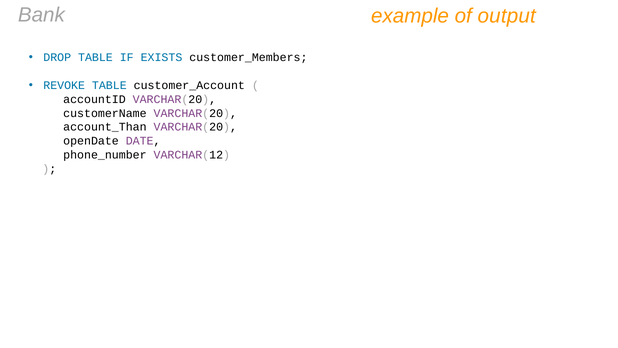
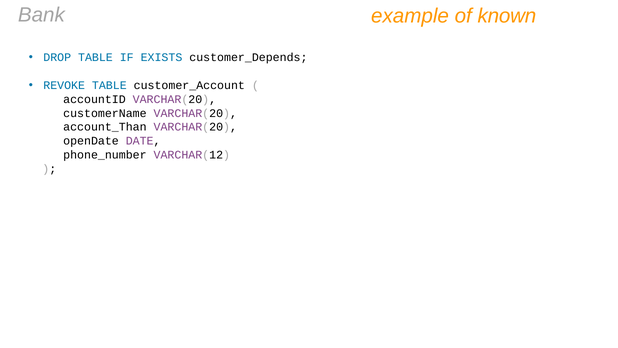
output: output -> known (507, 16)
customer_Members: customer_Members -> customer_Depends (248, 57)
